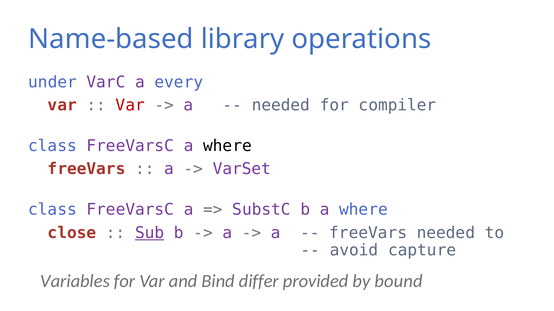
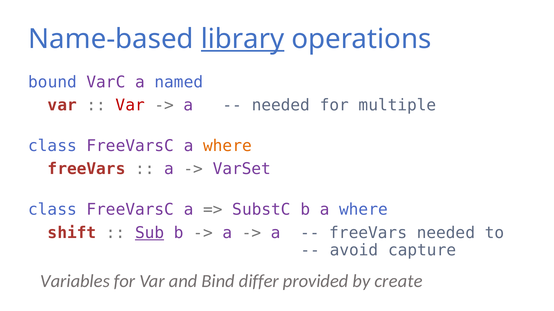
library underline: none -> present (243, 39)
under: under -> bound (53, 82)
every: every -> named (179, 82)
compiler: compiler -> multiple (398, 105)
where colour: black -> orange (227, 146)
close: close -> shift (72, 233)
bound: bound -> create (399, 282)
